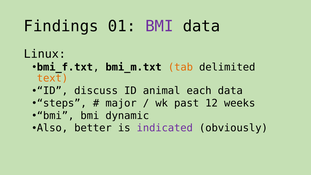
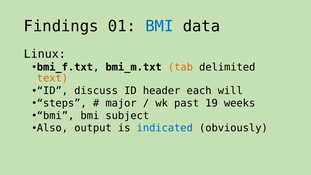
BMI colour: purple -> blue (159, 26)
animal: animal -> header (162, 91)
each data: data -> will (230, 91)
12: 12 -> 19 (212, 103)
dynamic: dynamic -> subject (127, 116)
better: better -> output (93, 128)
indicated colour: purple -> blue (165, 128)
